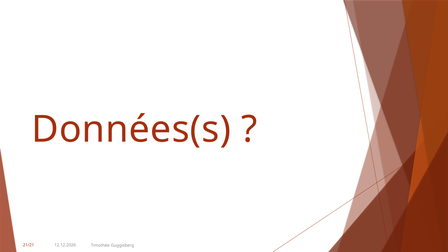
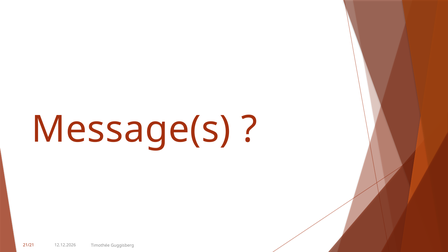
Données(s: Données(s -> Message(s (131, 129)
